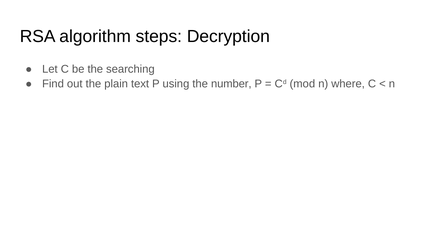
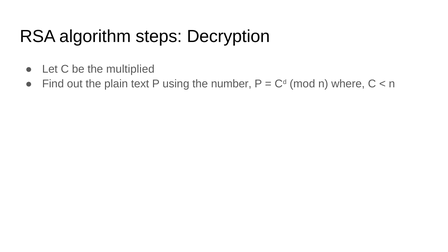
searching: searching -> multiplied (130, 69)
